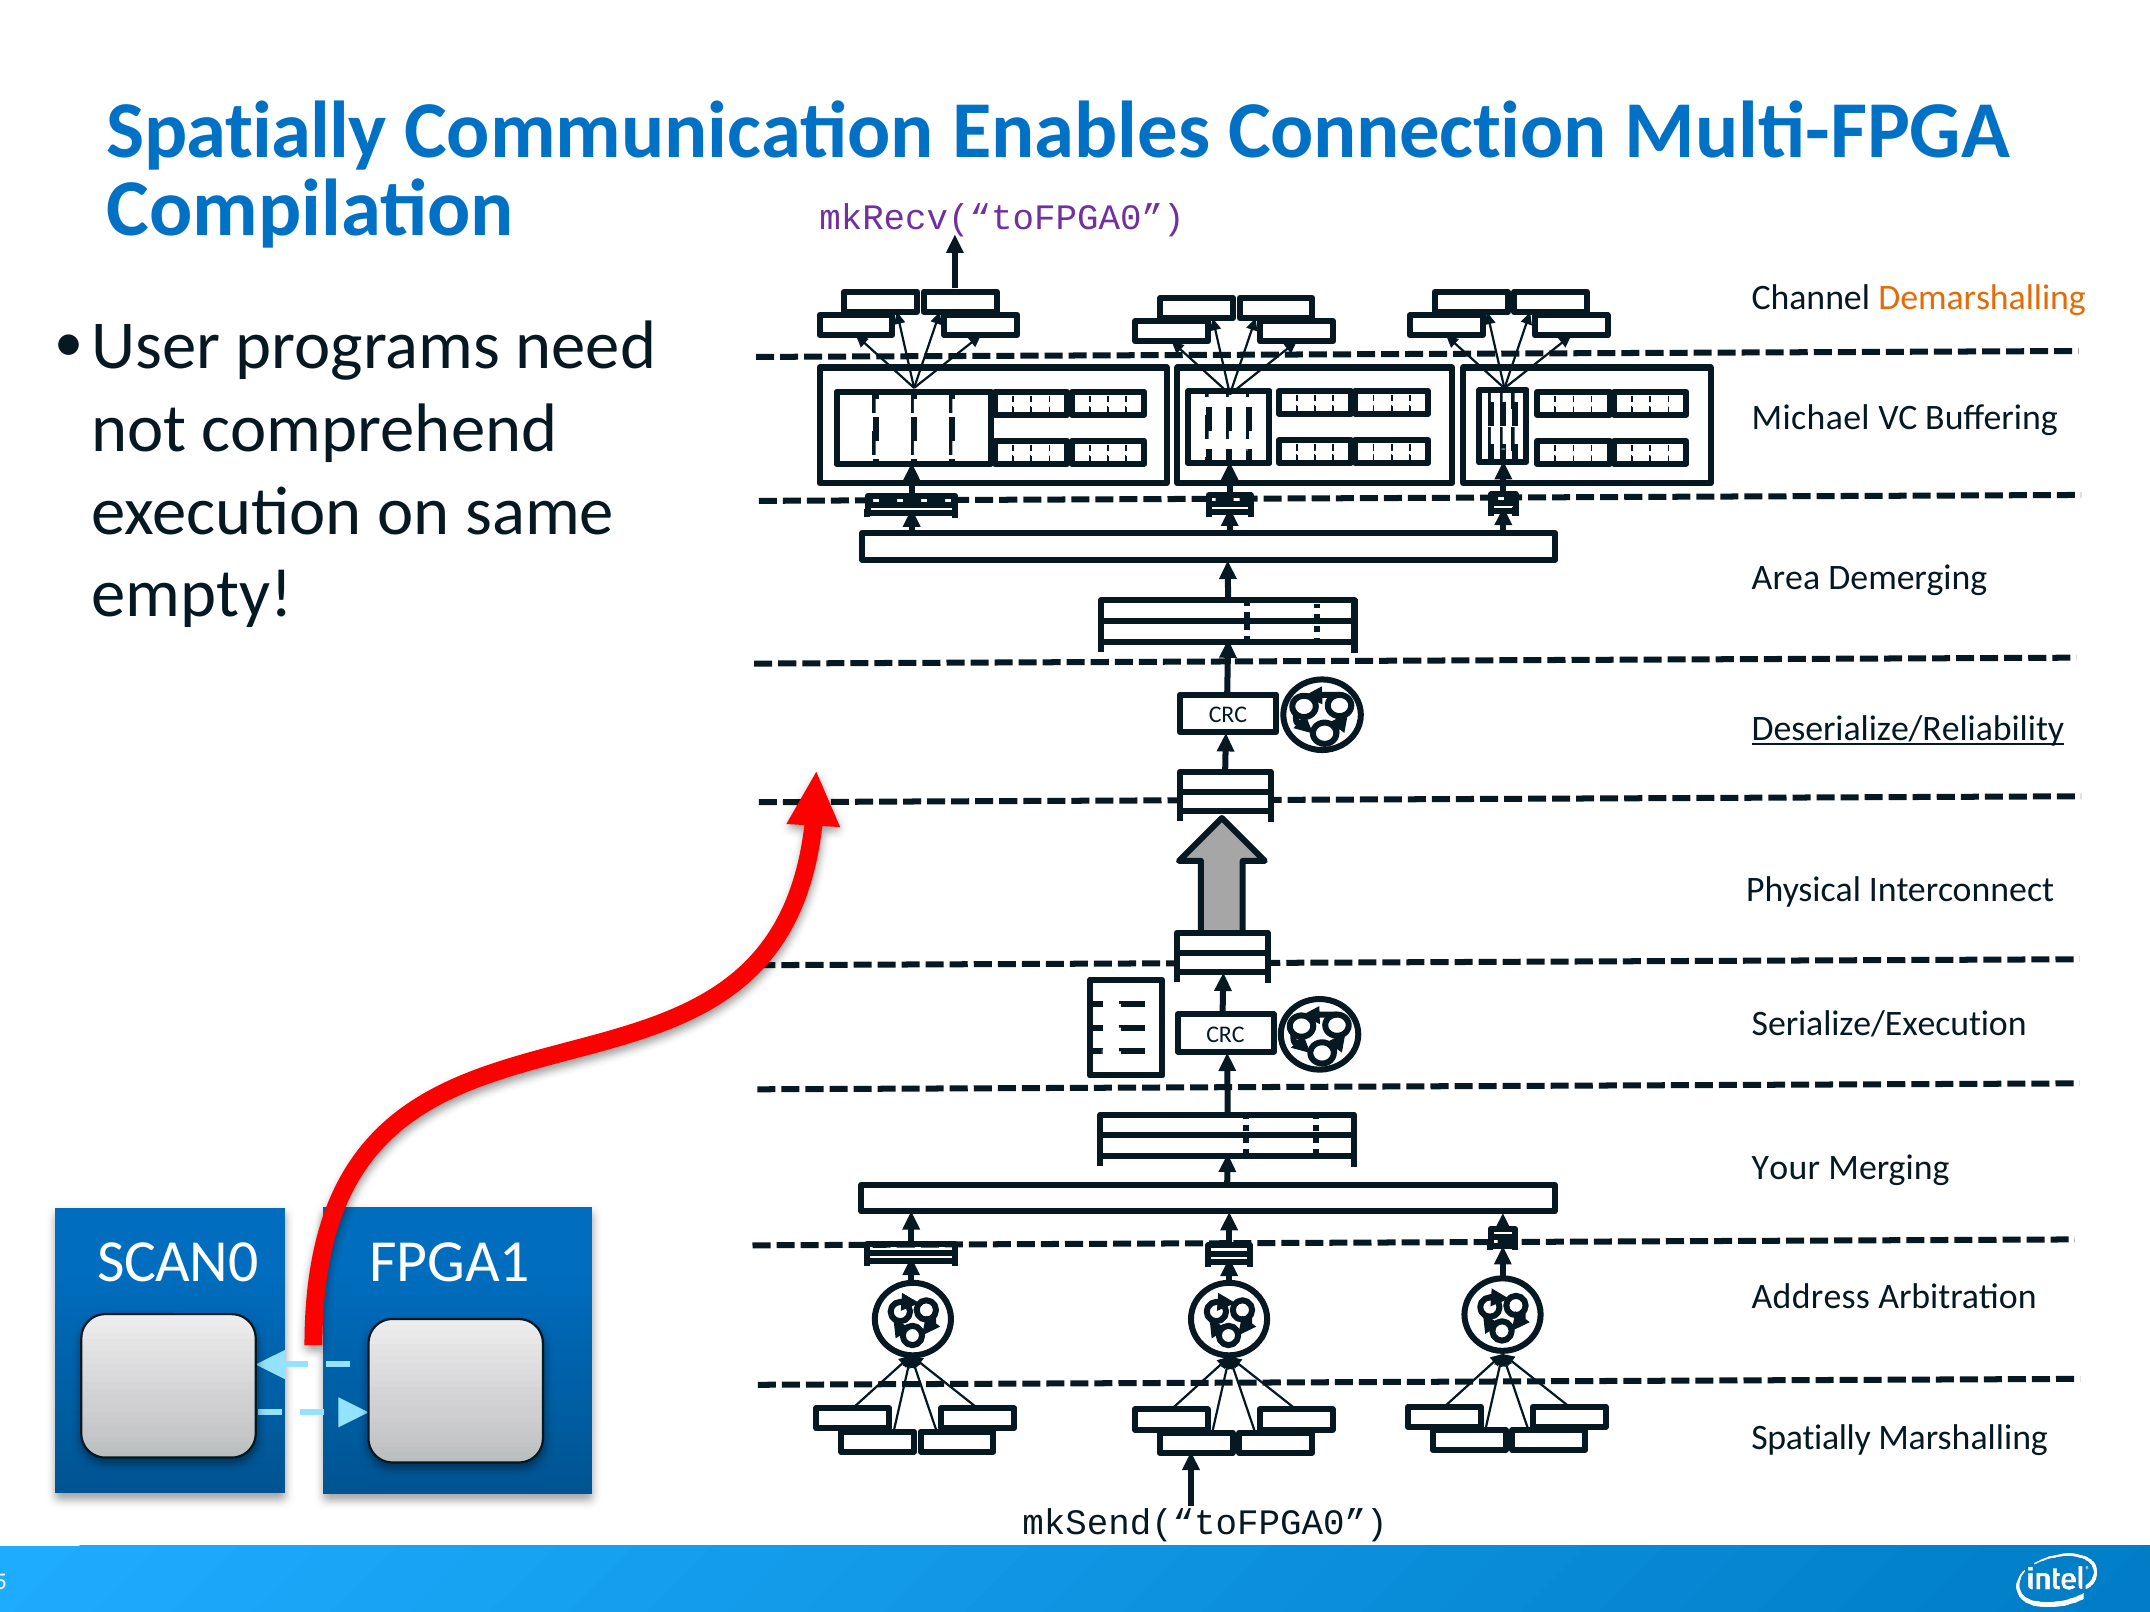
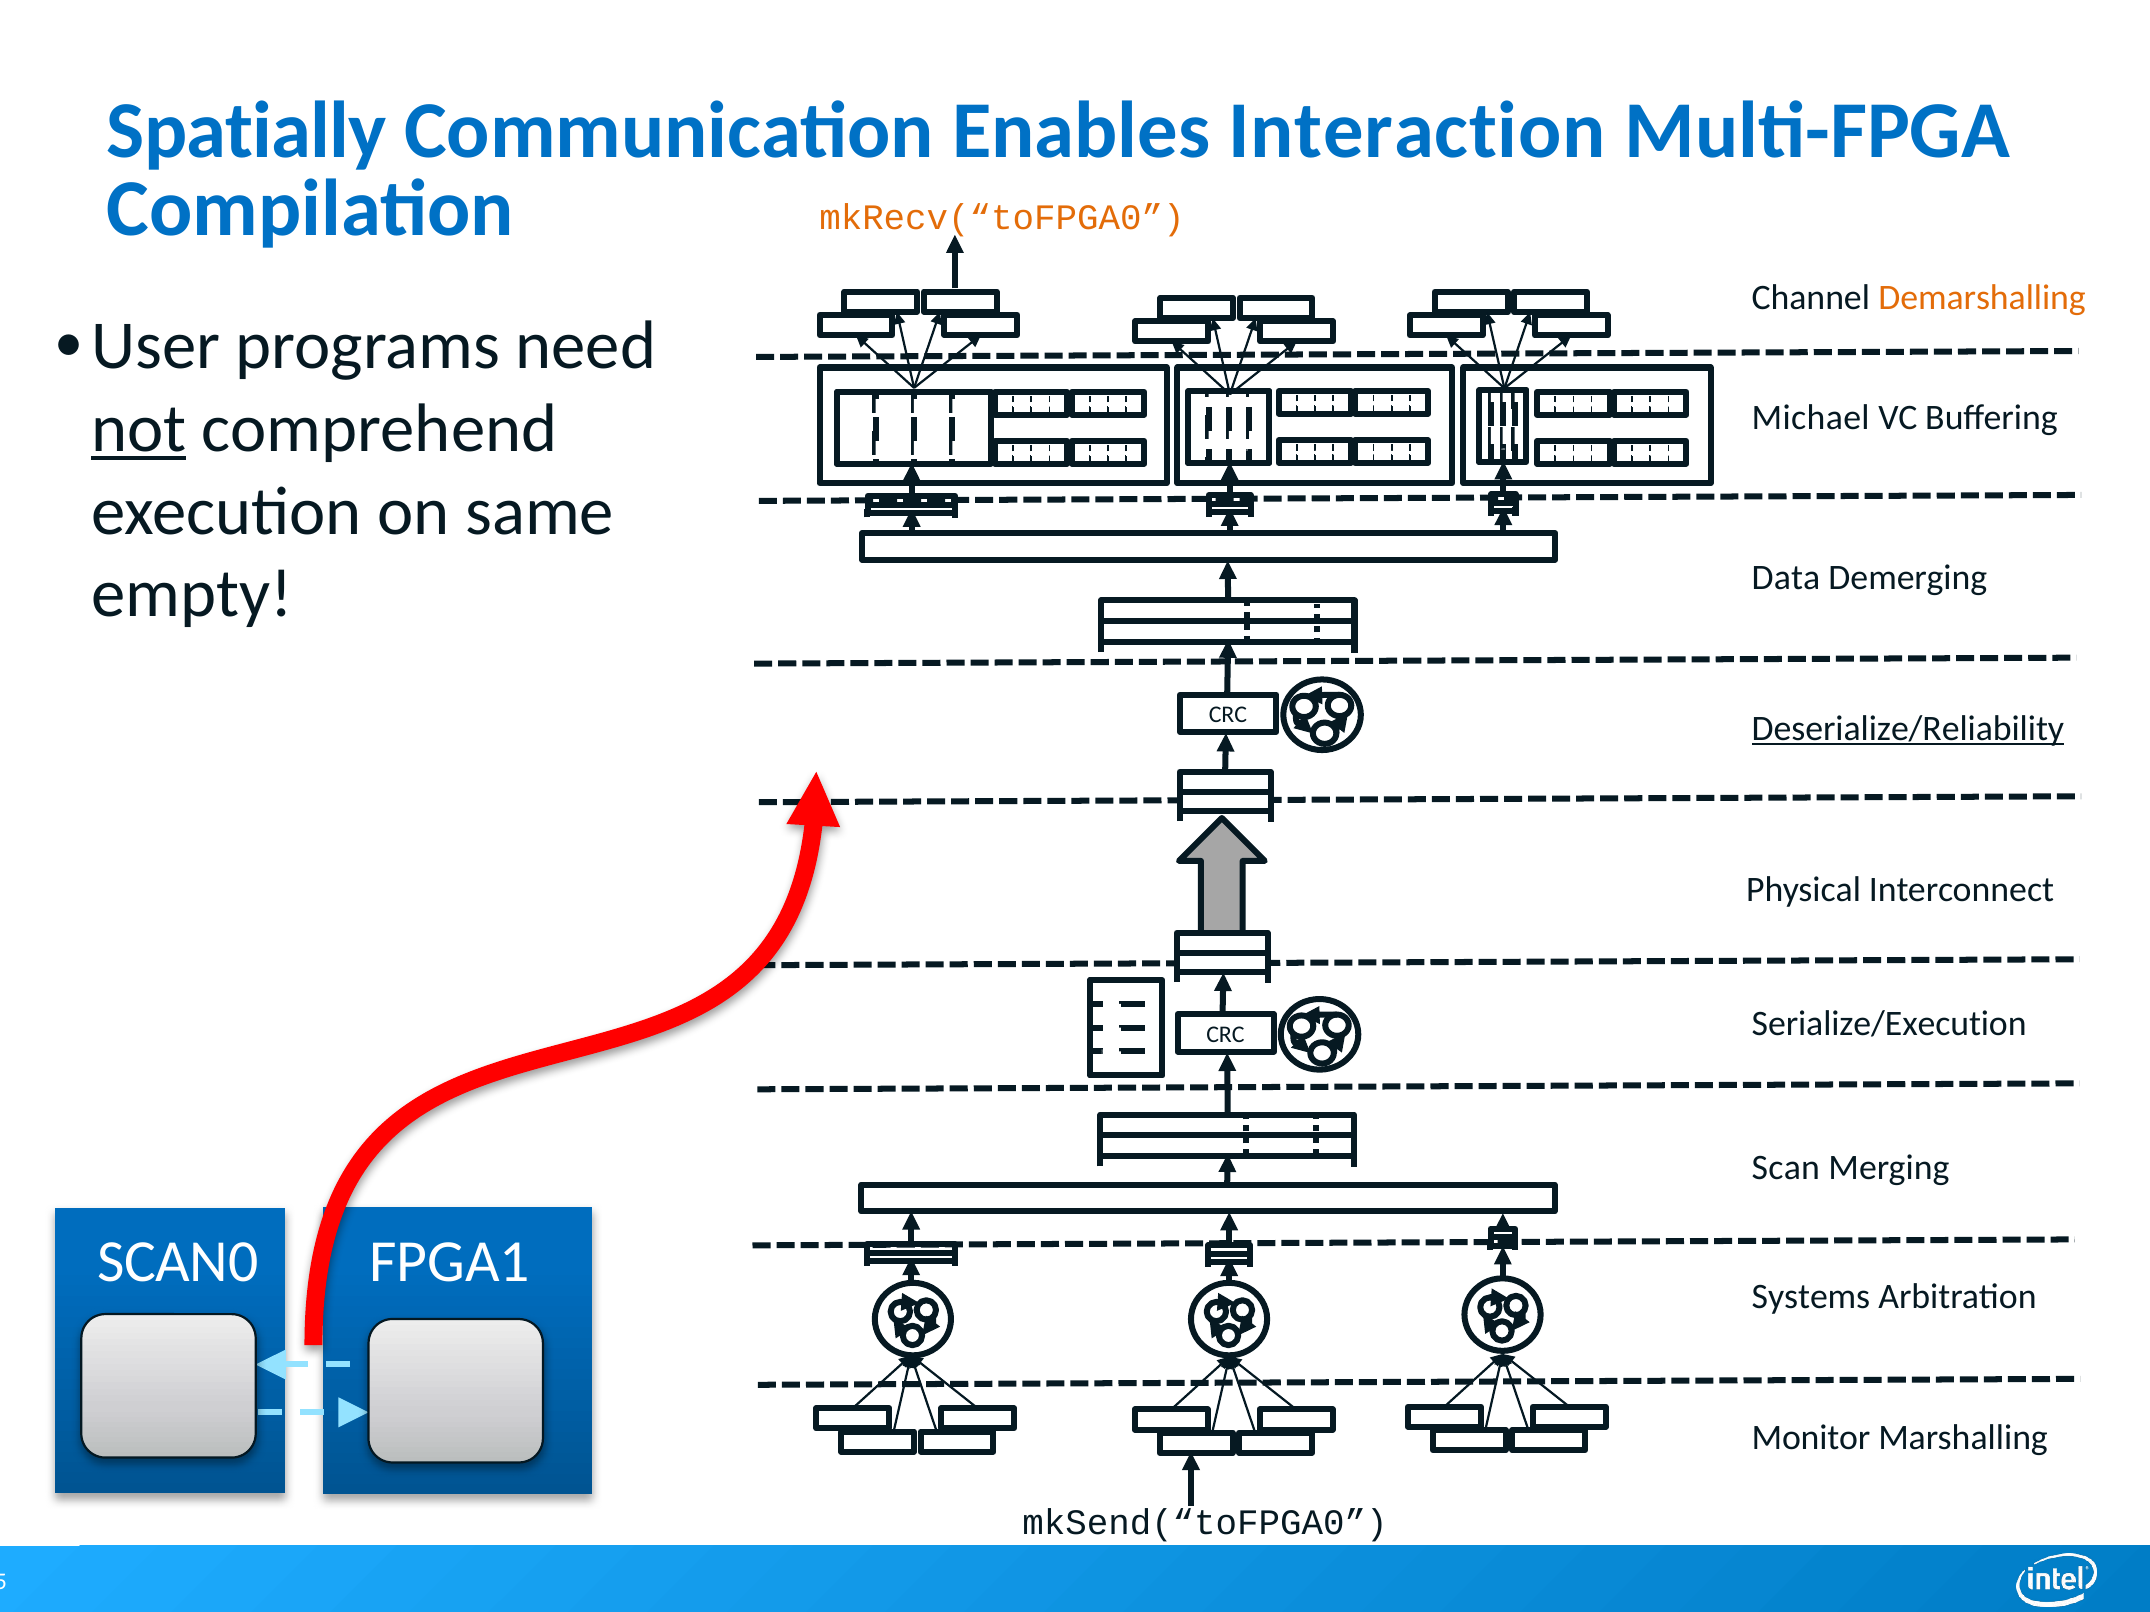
Connection: Connection -> Interaction (1417, 131)
mkRecv(“toFPGA0 colour: purple -> orange (1002, 218)
not underline: none -> present (139, 429)
Area: Area -> Data (1786, 578)
Your: Your -> Scan (1786, 1168)
Address: Address -> Systems (1811, 1297)
Spatially: Spatially -> Monitor (1811, 1439)
